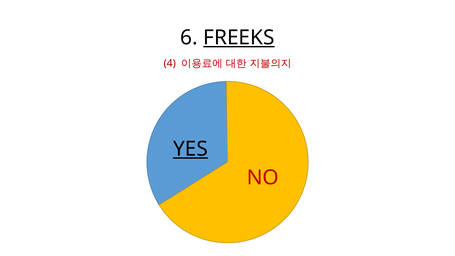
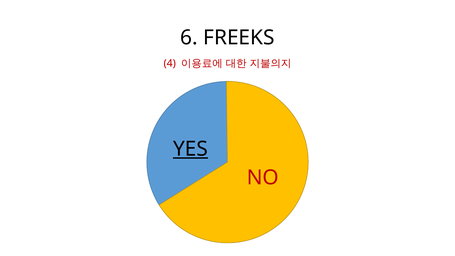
FREEKS underline: present -> none (239, 38)
